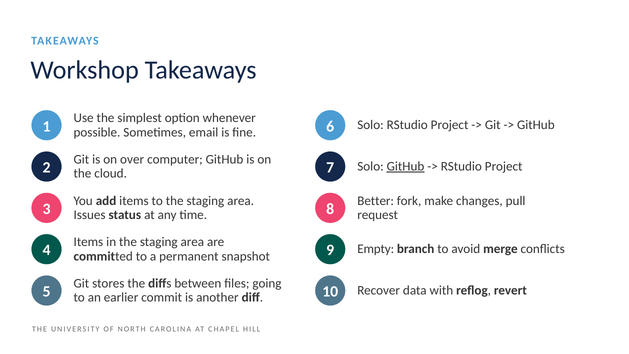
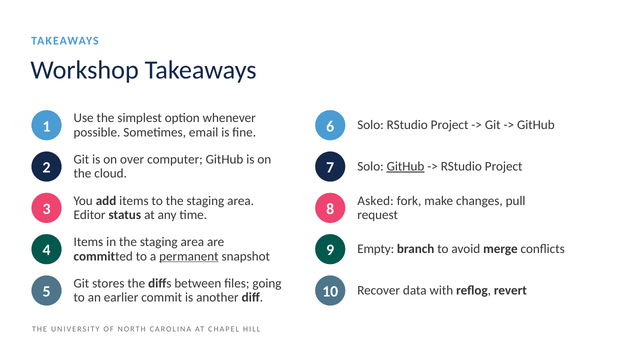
Better: Better -> Asked (376, 201)
Issues: Issues -> Editor (90, 215)
permanent underline: none -> present (189, 256)
